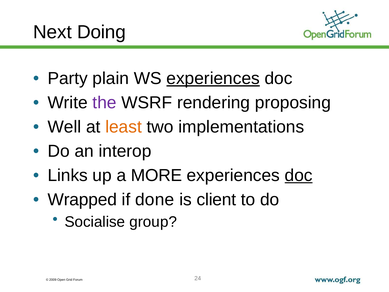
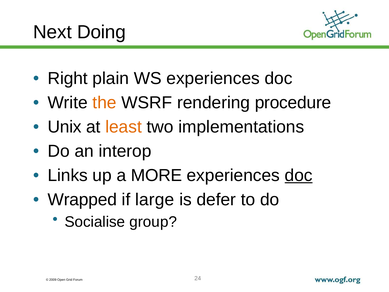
Party: Party -> Right (68, 78)
experiences underline: present -> none (213, 78)
the colour: purple -> orange (104, 103)
proposing: proposing -> procedure (293, 103)
Well: Well -> Unix (65, 127)
done: done -> large (155, 199)
client: client -> defer (216, 199)
